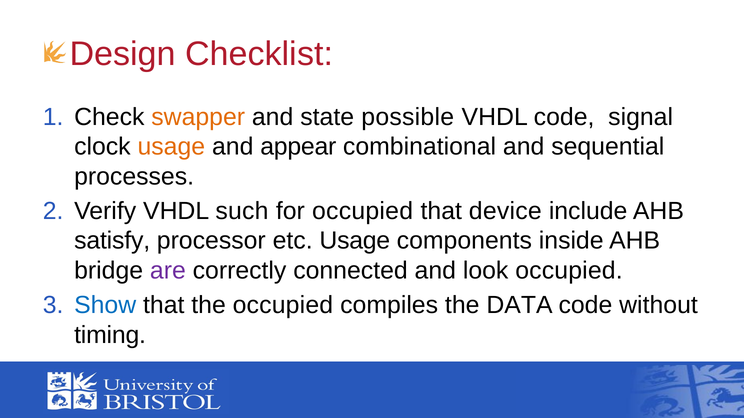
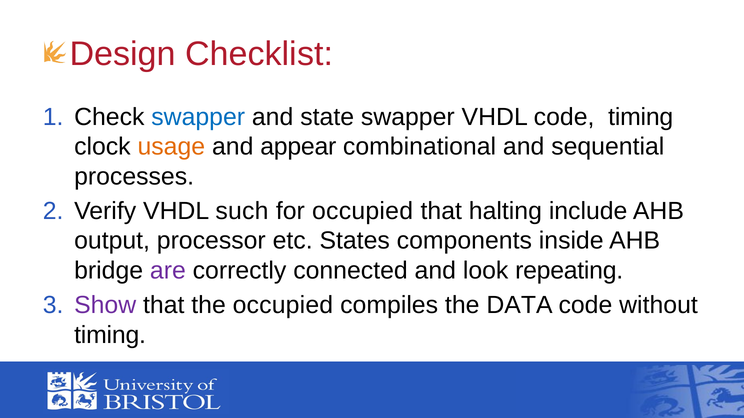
swapper colour: orange -> blue (198, 117)
state possible: possible -> swapper (408, 117)
code signal: signal -> timing (641, 117)
device: device -> halting (505, 211)
satisfy: satisfy -> output (112, 241)
etc Usage: Usage -> States (355, 241)
look occupied: occupied -> repeating (569, 271)
Show colour: blue -> purple (105, 306)
